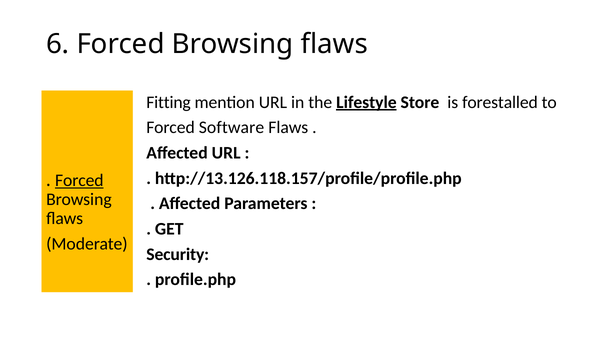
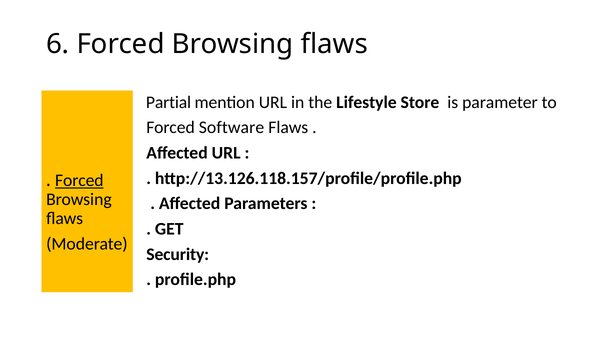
Fitting: Fitting -> Partial (169, 102)
Lifestyle underline: present -> none (366, 102)
forestalled: forestalled -> parameter (500, 102)
